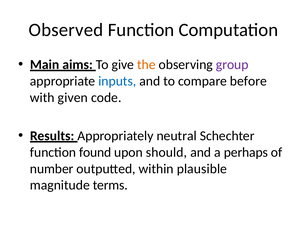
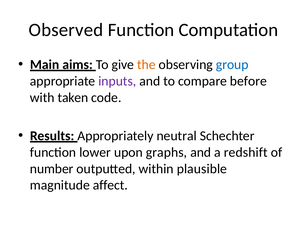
group colour: purple -> blue (232, 64)
inputs colour: blue -> purple (117, 81)
given: given -> taken (73, 97)
found: found -> lower (95, 152)
should: should -> graphs (167, 152)
perhaps: perhaps -> redshift (246, 152)
terms: terms -> affect (110, 185)
